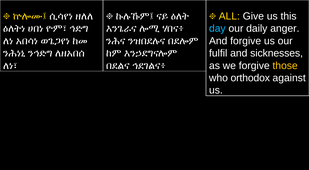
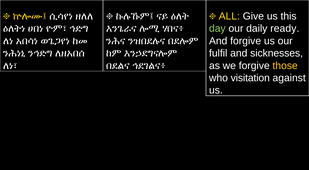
day colour: light blue -> light green (217, 29)
anger: anger -> ready (285, 29)
orthodox: orthodox -> visitation (250, 78)
